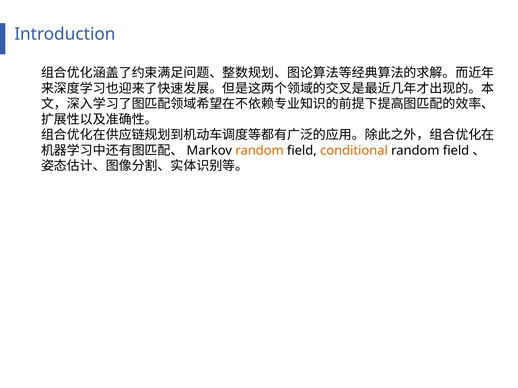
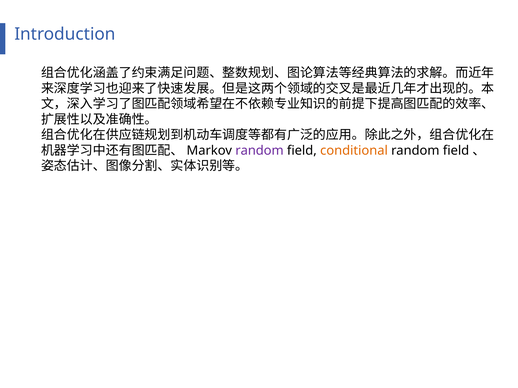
random colour: orange -> purple (259, 151)
